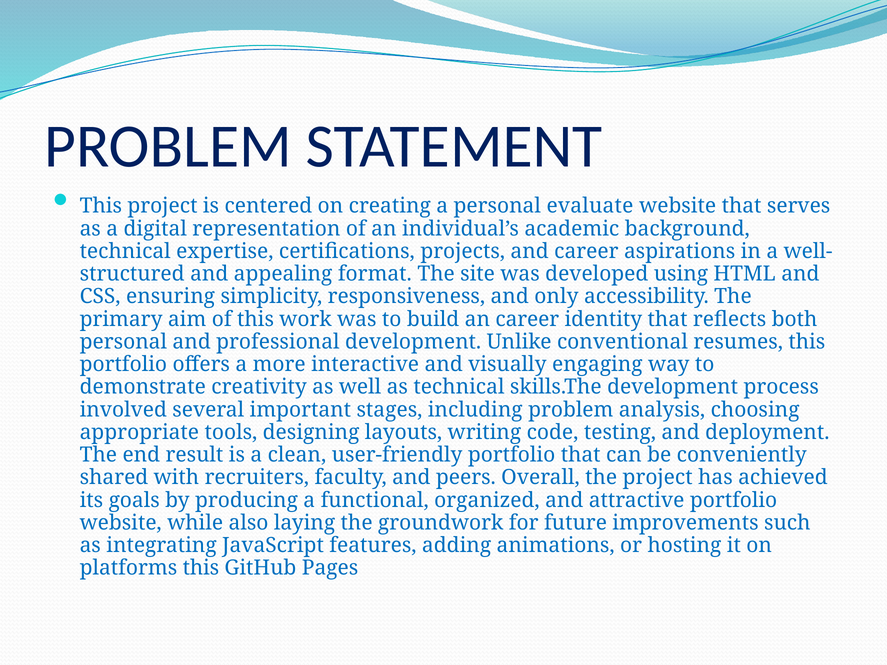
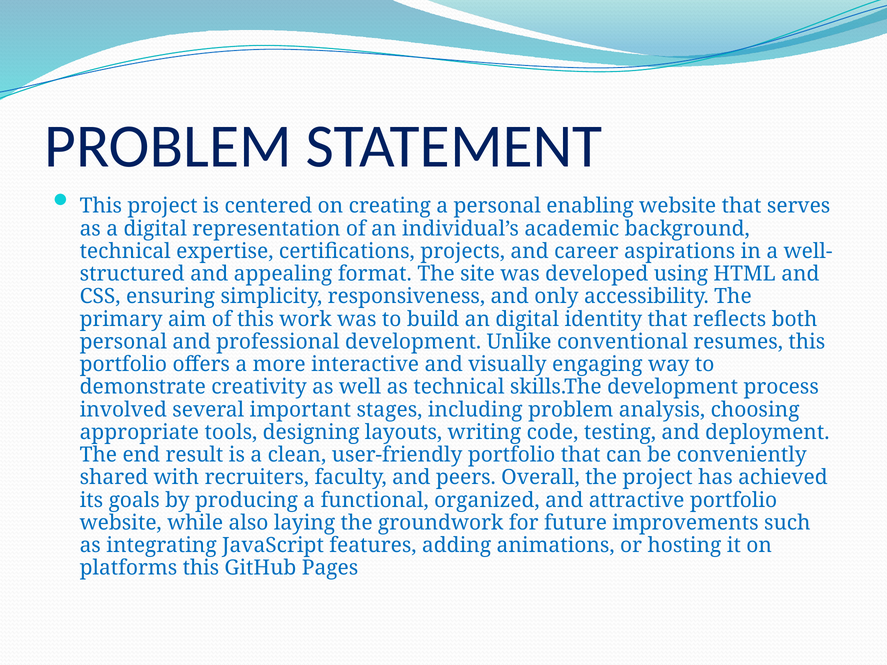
evaluate: evaluate -> enabling (590, 206)
an career: career -> digital (527, 319)
